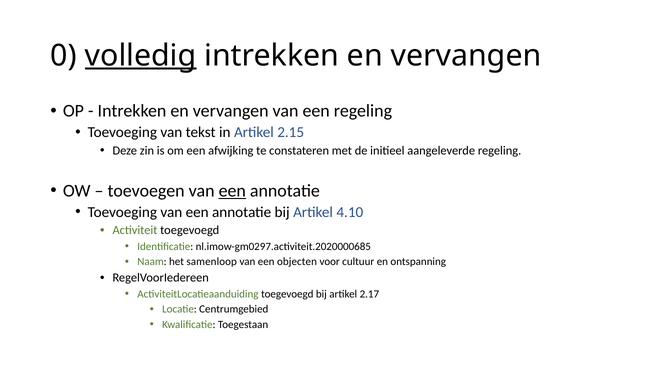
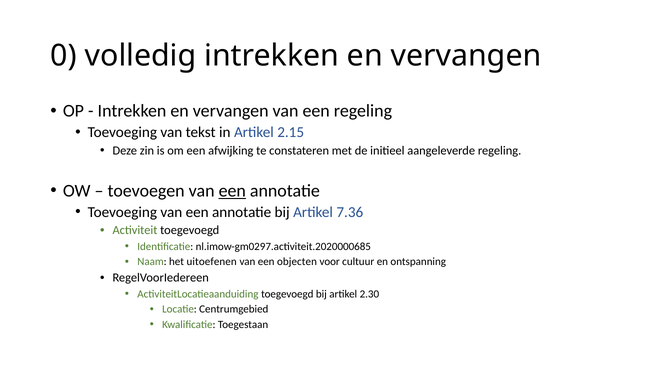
volledig underline: present -> none (141, 56)
4.10: 4.10 -> 7.36 (350, 212)
samenloop: samenloop -> uitoefenen (212, 262)
2.17: 2.17 -> 2.30 (369, 294)
